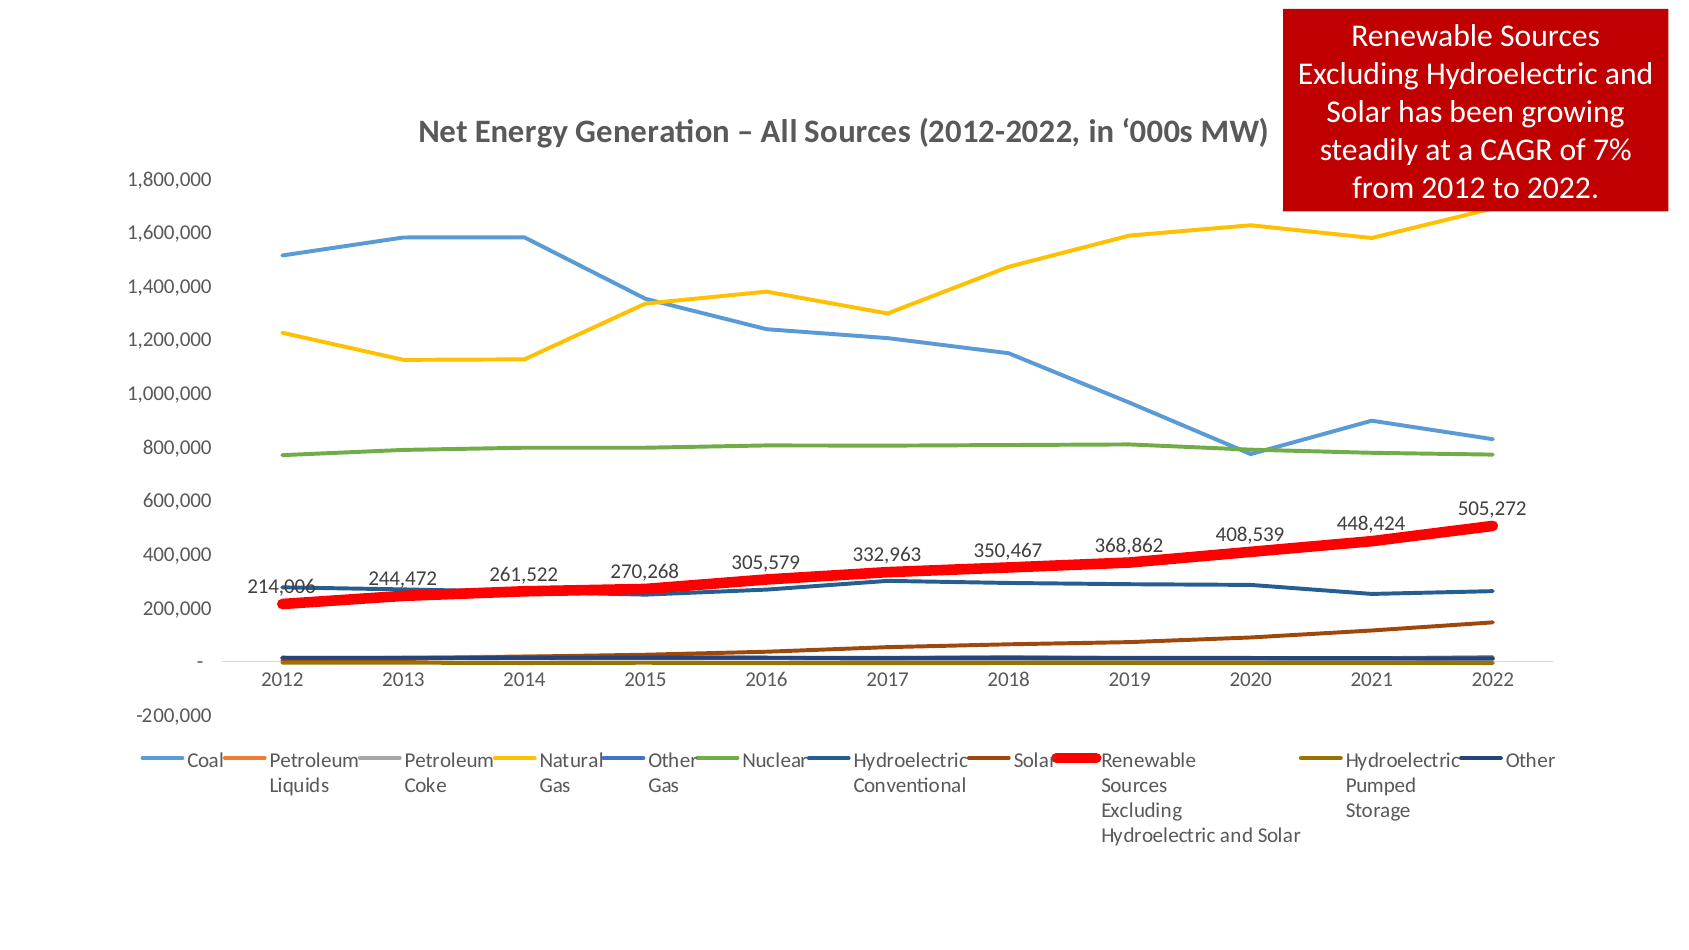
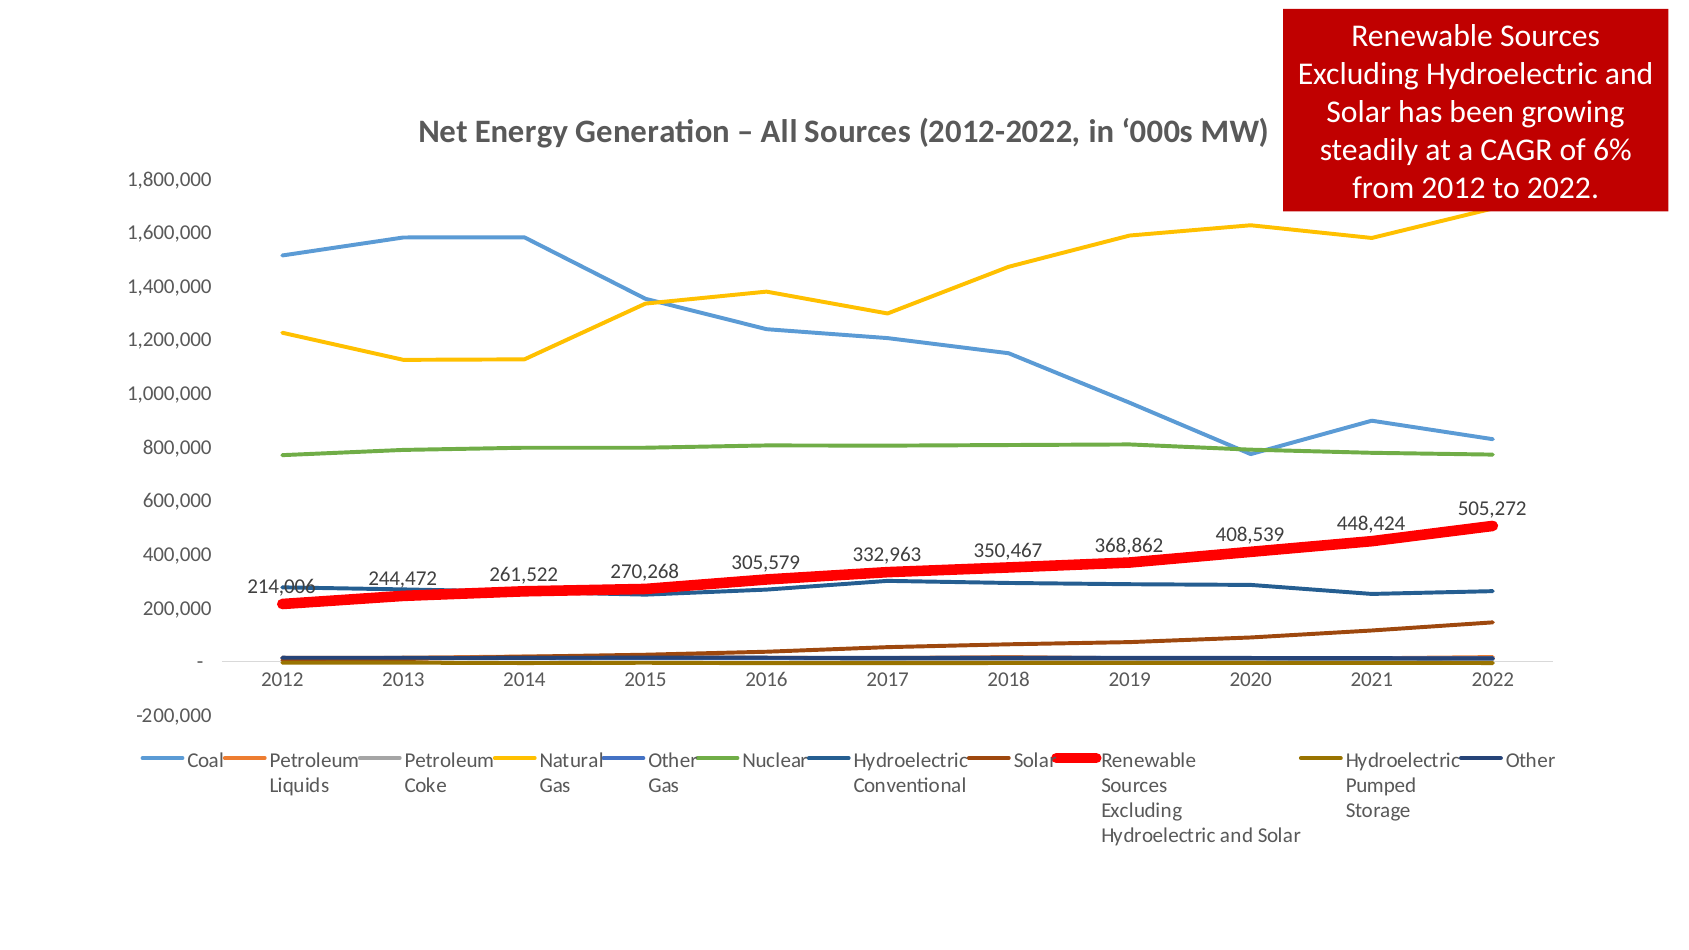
7%: 7% -> 6% (1612, 150)
